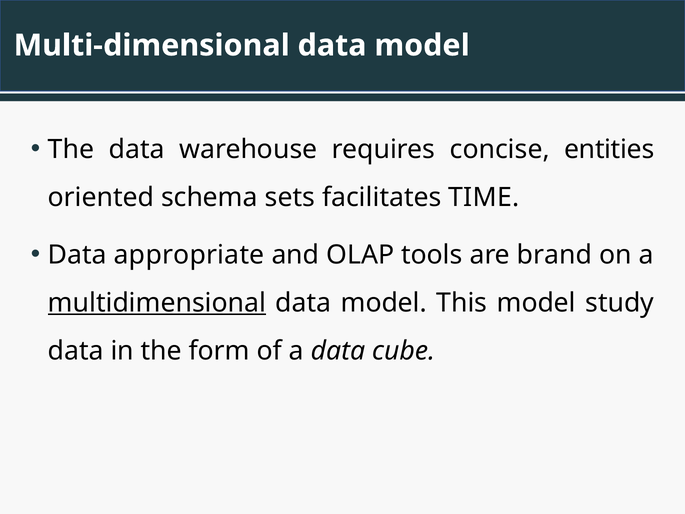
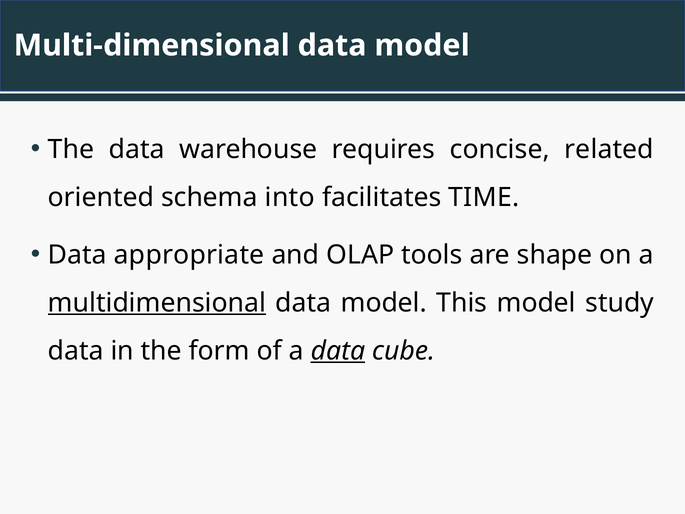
entities: entities -> related (609, 149)
sets: sets -> into (290, 197)
brand: brand -> shape (555, 255)
data underline: none -> present (338, 351)
